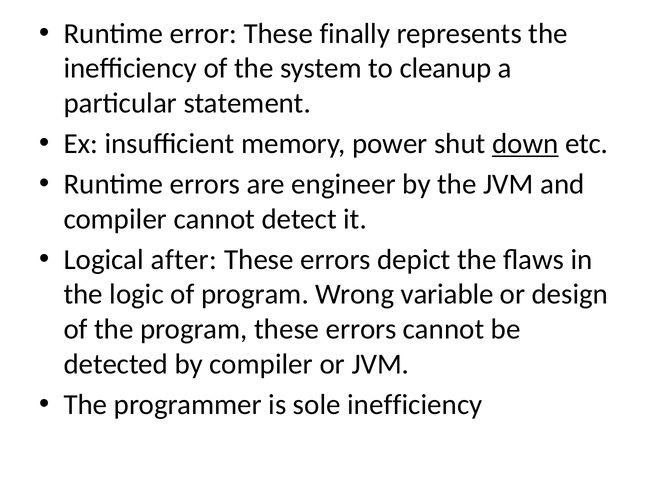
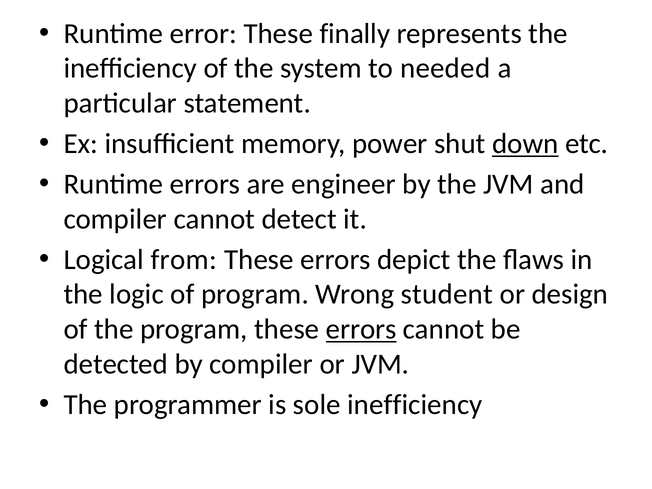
cleanup: cleanup -> needed (445, 68)
after: after -> from (184, 260)
variable: variable -> student (447, 294)
errors underline: none -> present (361, 329)
